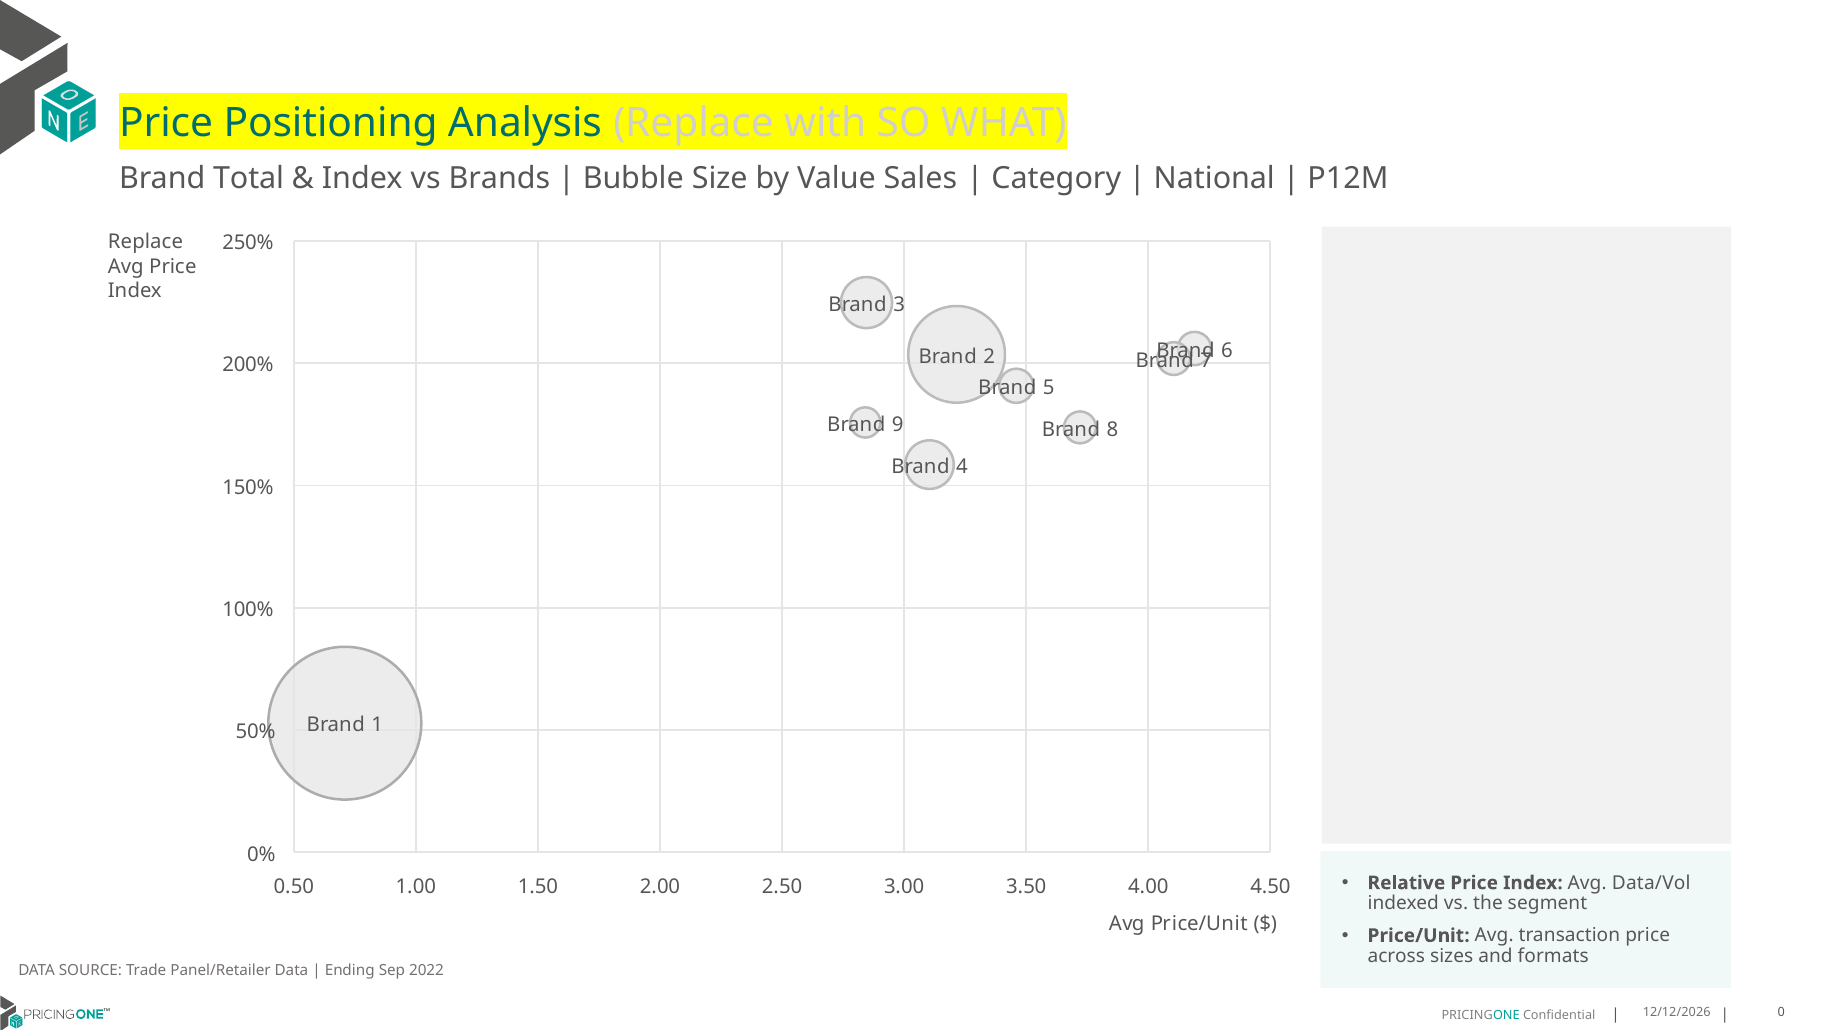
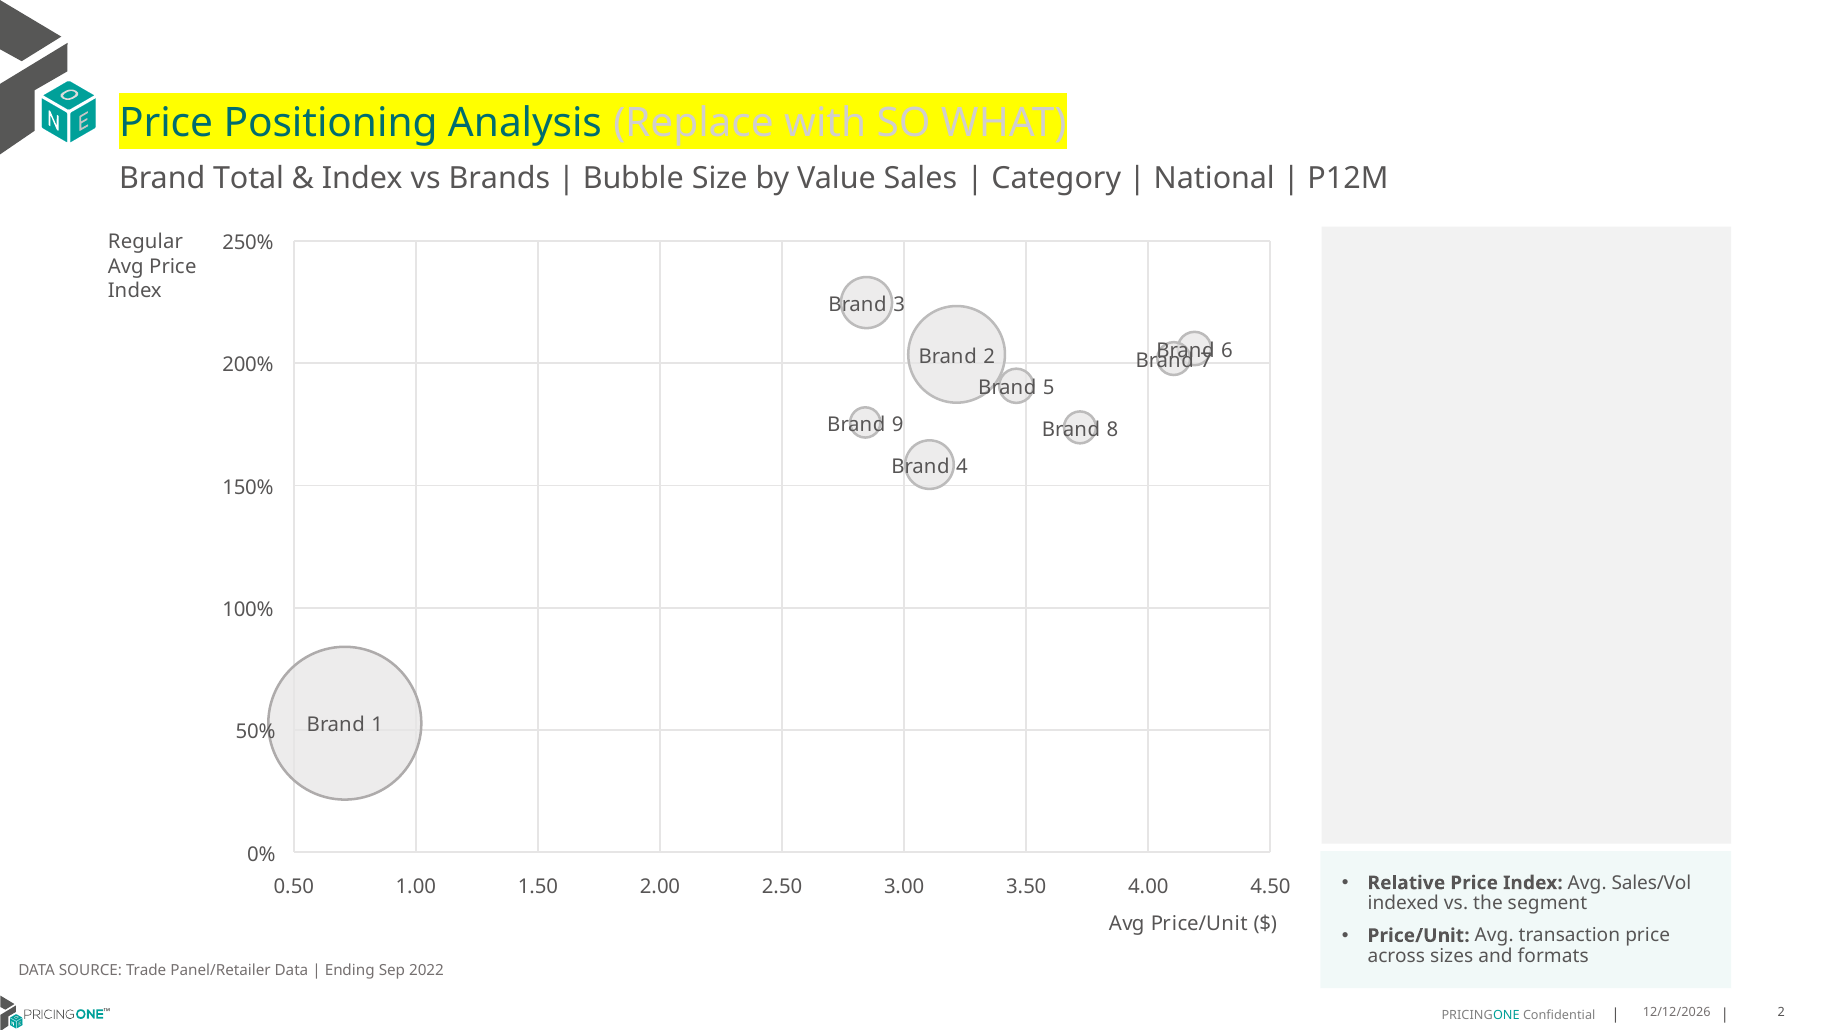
Replace: Replace -> Regular (145, 242)
Data/Vol: Data/Vol -> Sales/Vol (1651, 882)
0: 0 -> 2 (1781, 1012)
